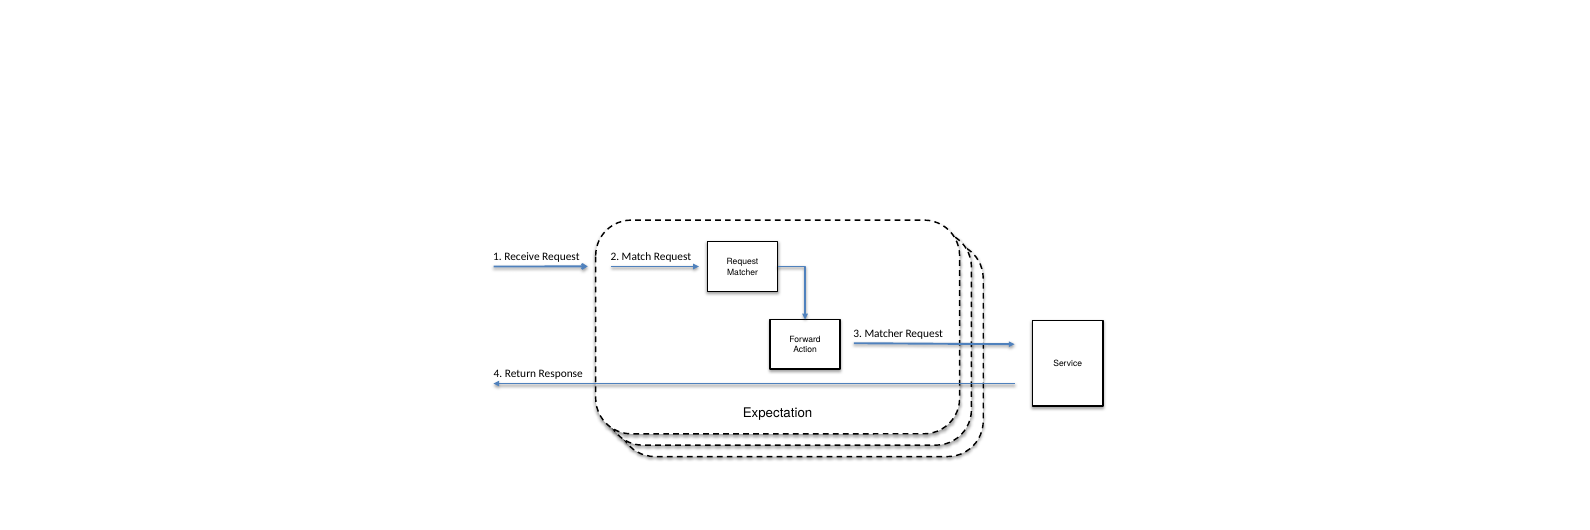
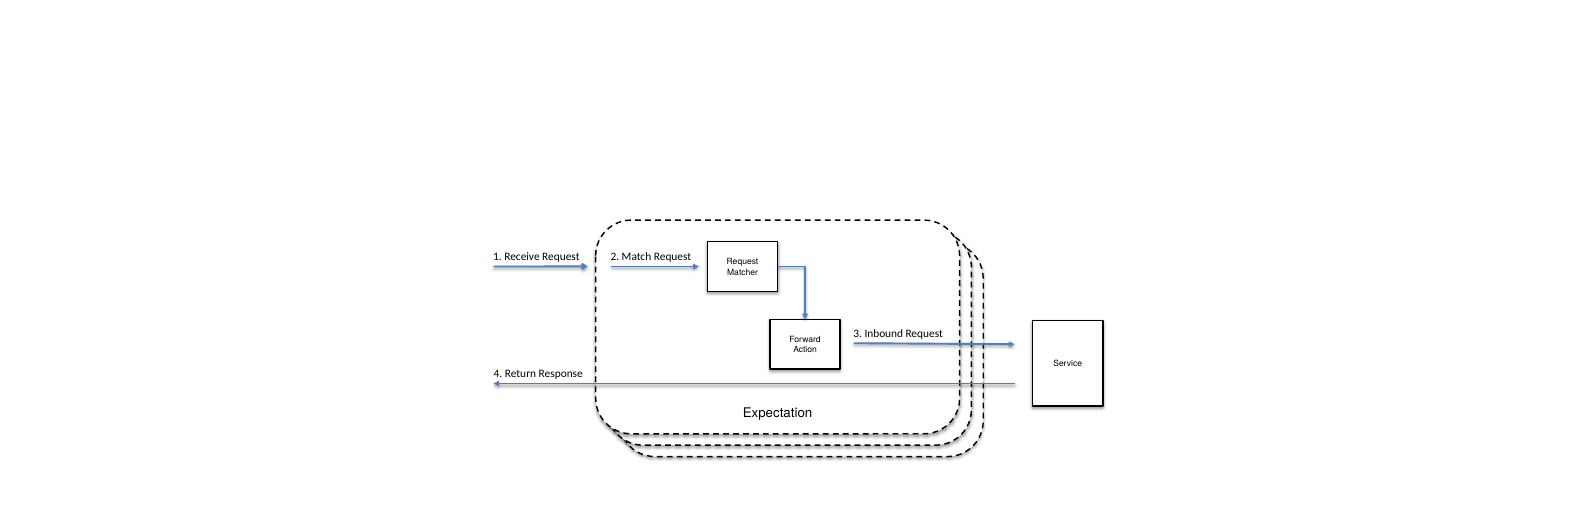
3 Matcher: Matcher -> Inbound (884, 334)
